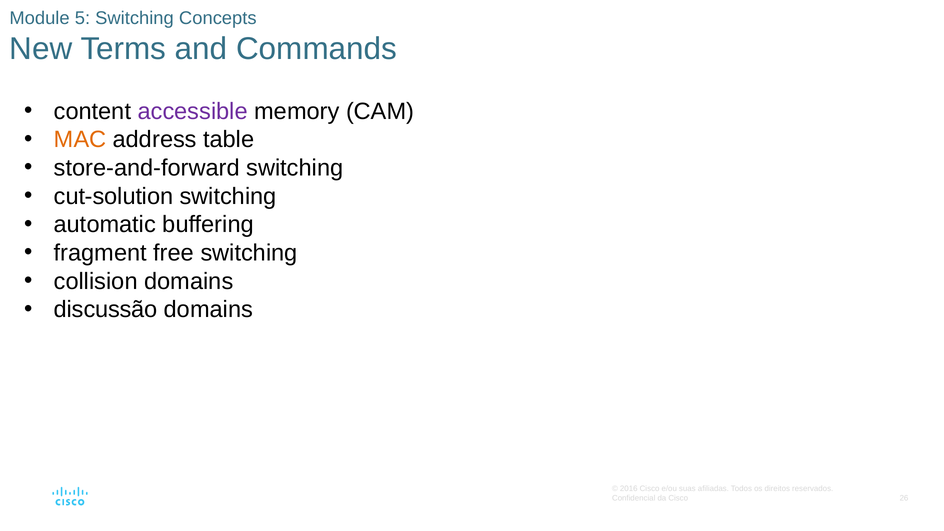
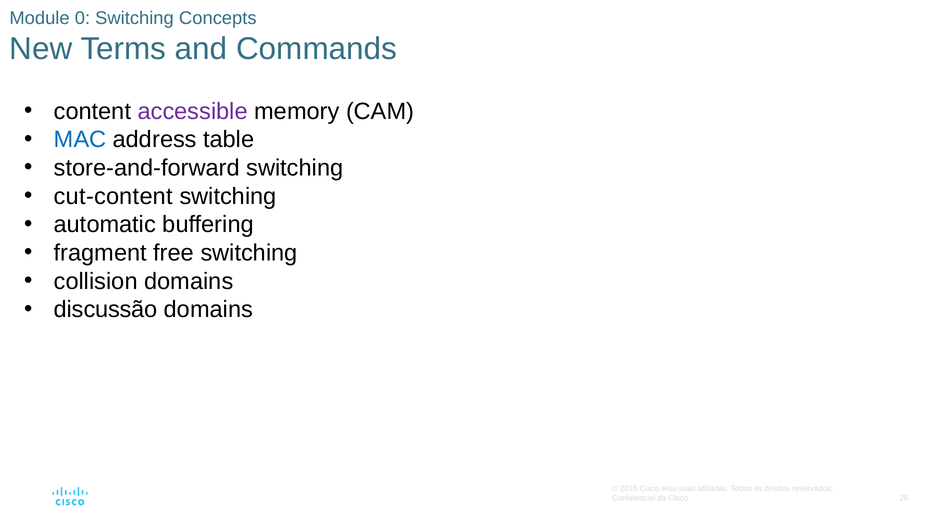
5: 5 -> 0 (82, 18)
MAC colour: orange -> blue (80, 140)
cut-solution: cut-solution -> cut-content (113, 196)
